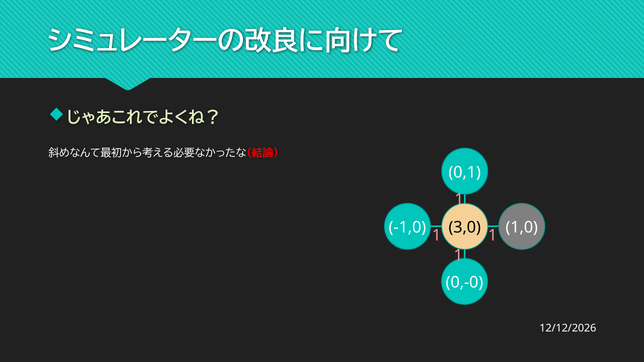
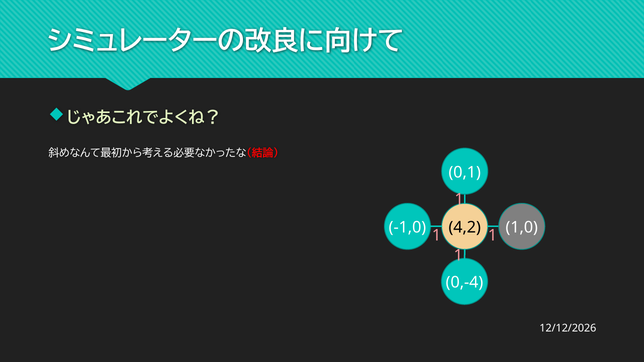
3,0: 3,0 -> 4,2 (465, 228)
0,-0: 0,-0 -> 0,-4 (464, 283)
